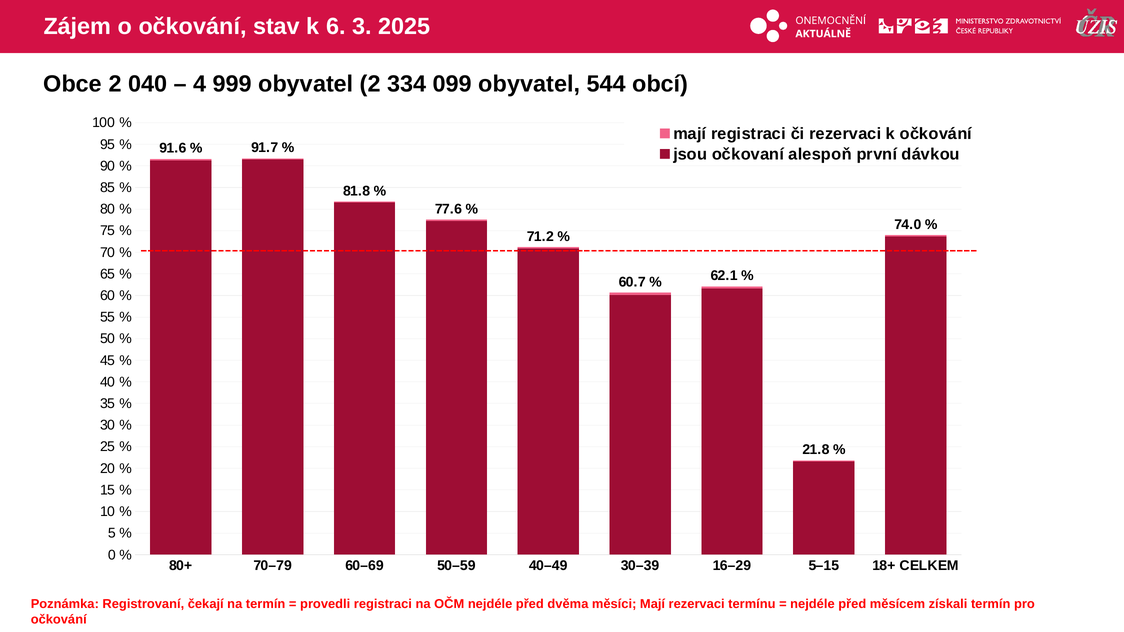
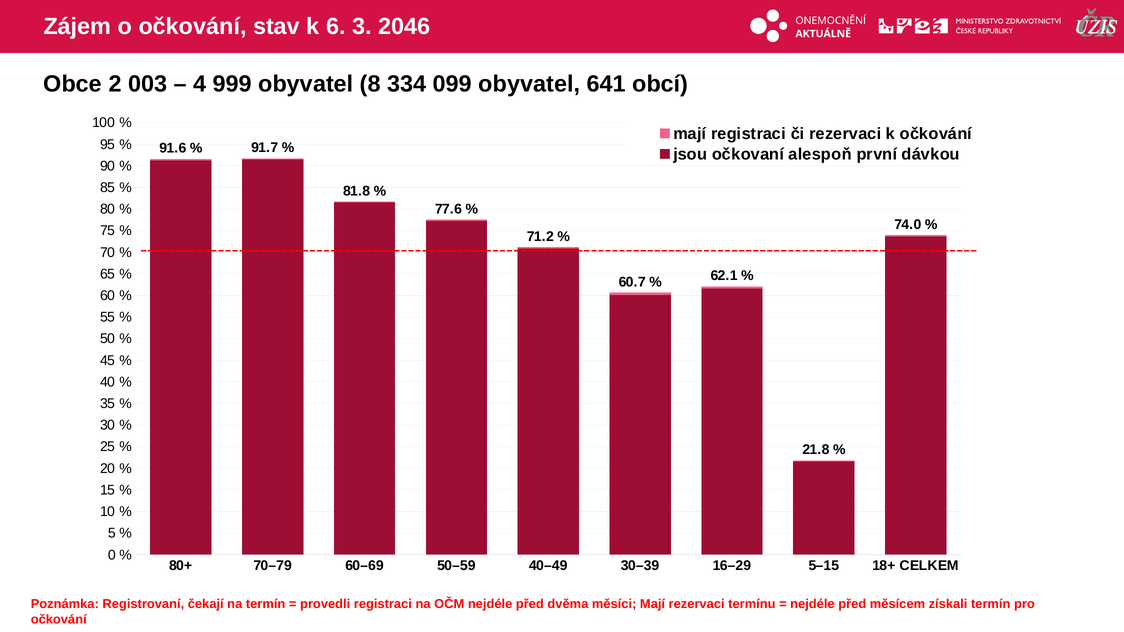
2025: 2025 -> 2046 (404, 26)
040: 040 -> 003 (148, 84)
obyvatel 2: 2 -> 8 (370, 84)
544: 544 -> 641 (606, 84)
